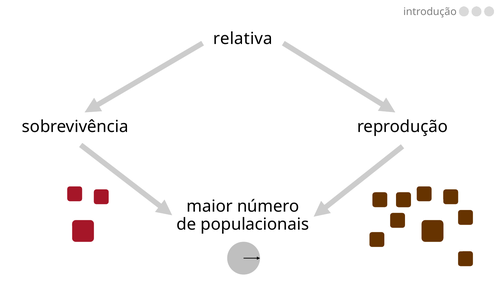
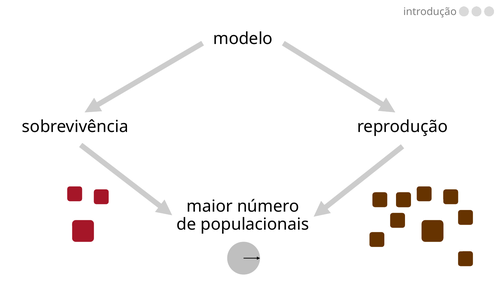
relativa: relativa -> modelo (243, 39)
